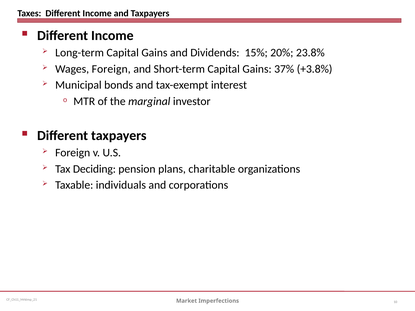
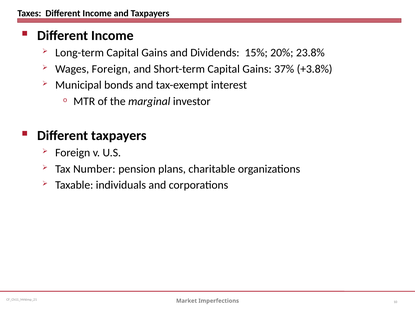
Deciding: Deciding -> Number (94, 169)
